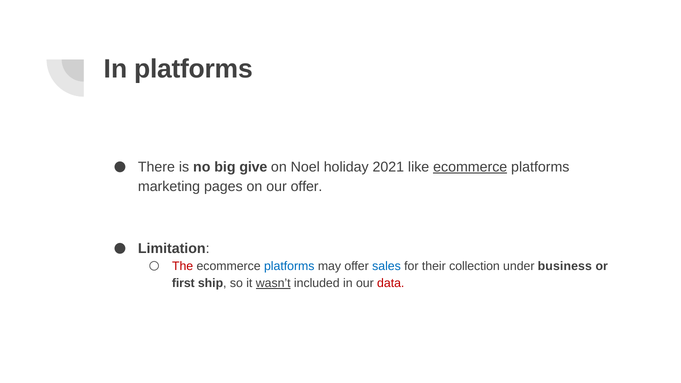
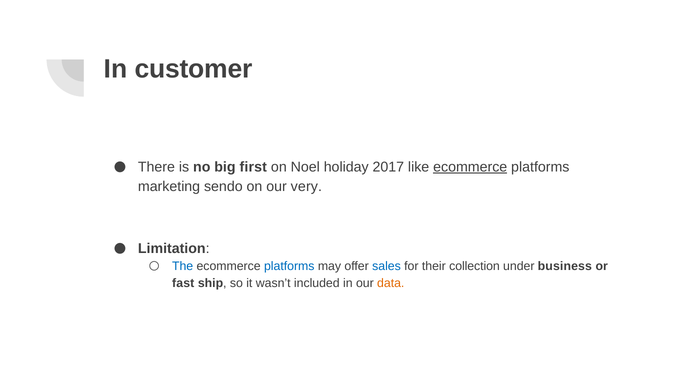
In platforms: platforms -> customer (194, 69)
give: give -> first (253, 167)
2021: 2021 -> 2017 (388, 167)
pages: pages -> sendo (223, 187)
our offer: offer -> very (306, 187)
The colour: red -> blue (183, 266)
first: first -> fast (183, 283)
wasn’t underline: present -> none (273, 283)
data colour: red -> orange (391, 283)
